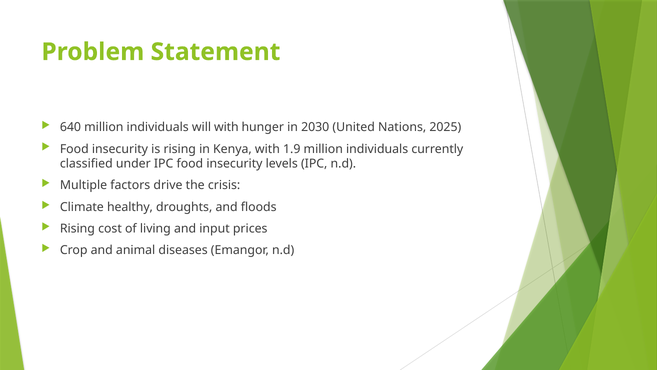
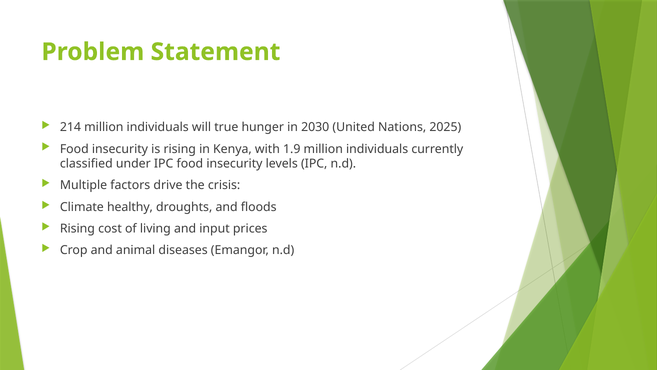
640: 640 -> 214 (70, 127)
will with: with -> true (226, 127)
